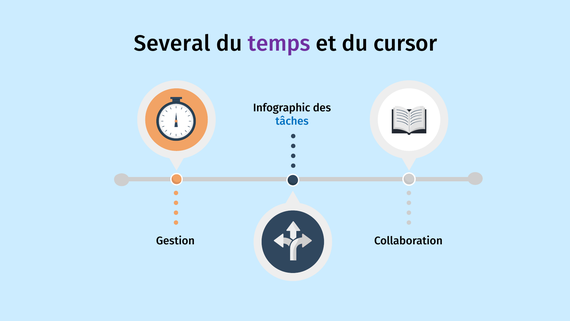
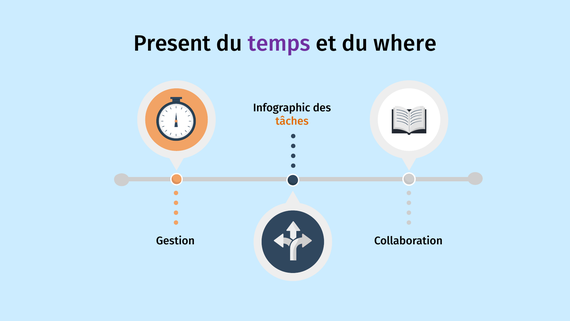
Several: Several -> Present (172, 44)
cursor: cursor -> where (405, 44)
tâches colour: blue -> orange (292, 121)
